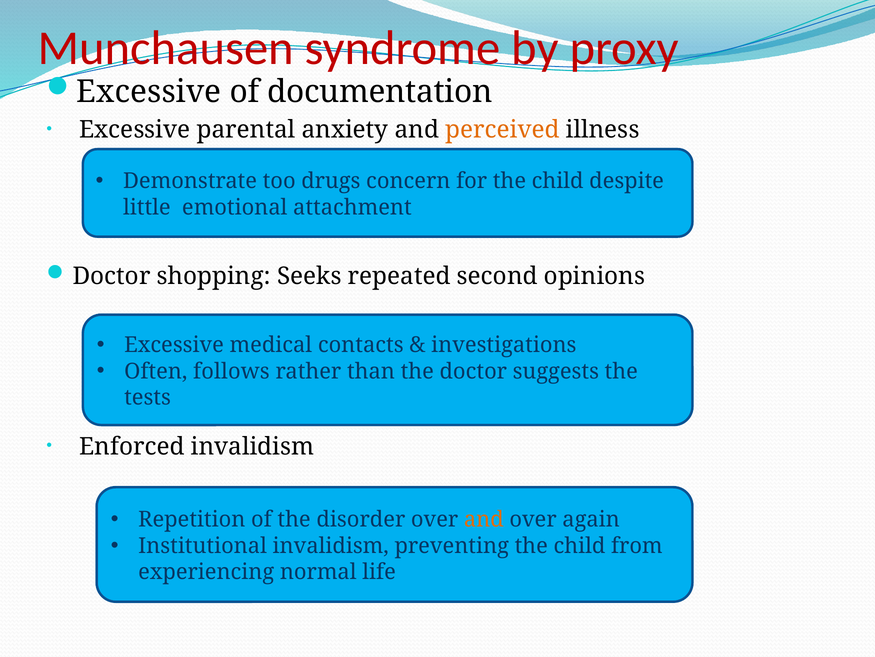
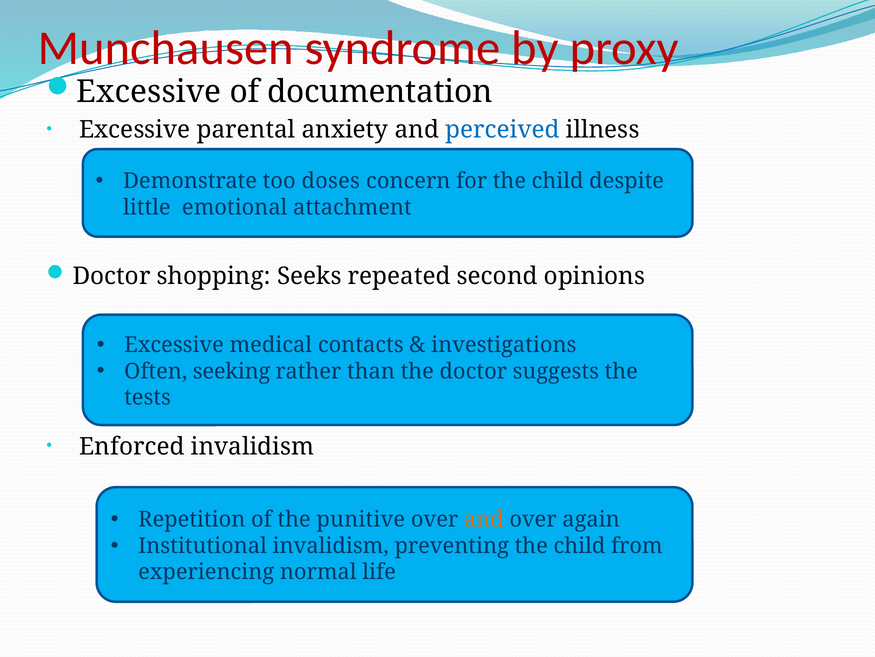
perceived colour: orange -> blue (502, 130)
drugs: drugs -> doses (331, 181)
follows: follows -> seeking (232, 371)
disorder: disorder -> punitive (361, 519)
